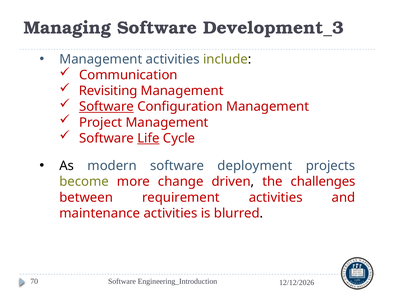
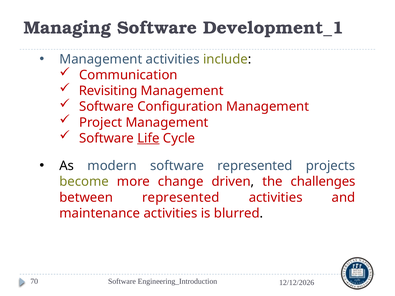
Development_3: Development_3 -> Development_1 (273, 28)
Software underline: present -> none (107, 107)
software deployment: deployment -> represented (255, 166)
between requirement: requirement -> represented (181, 198)
